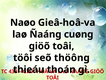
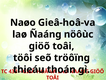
cuøng: cuøng -> nöôùc (79, 34)
thöông: thöông -> tröôïng (72, 57)
